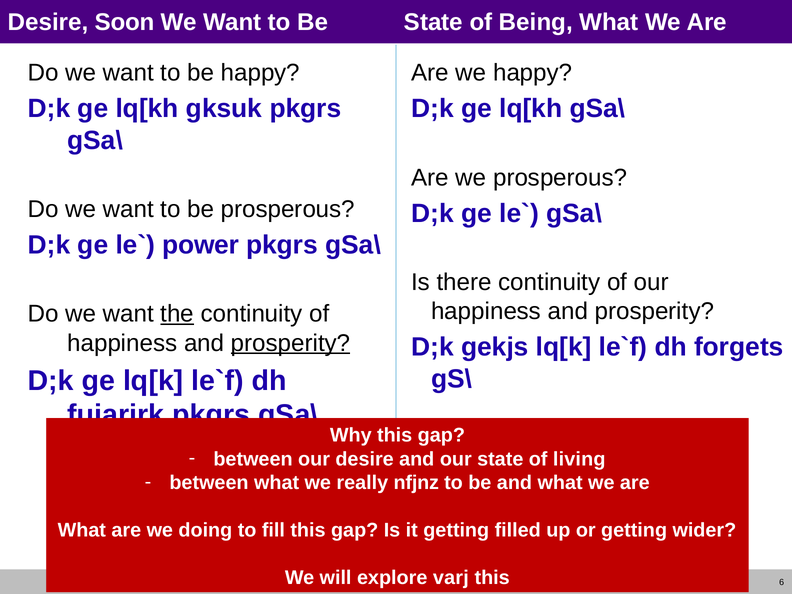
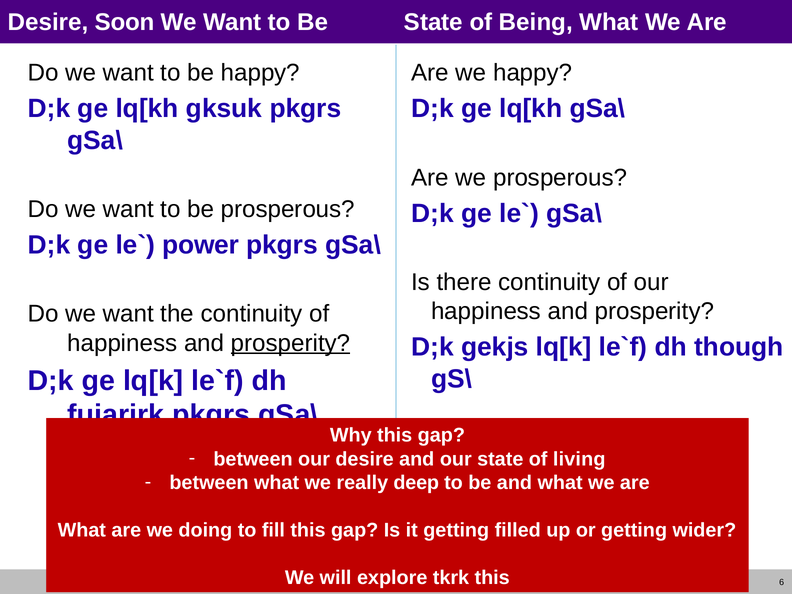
the underline: present -> none (177, 314)
forgets: forgets -> though (739, 347)
nfjnz: nfjnz -> deep (416, 483)
varj: varj -> tkrk (451, 578)
